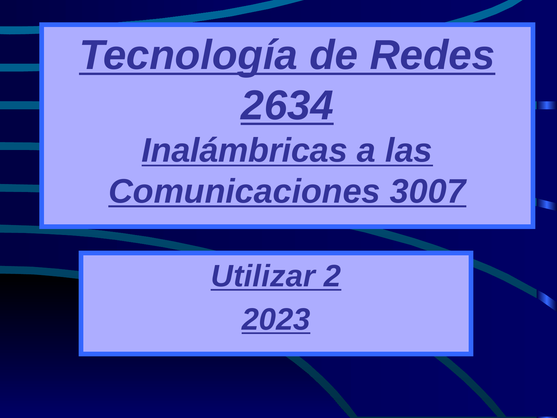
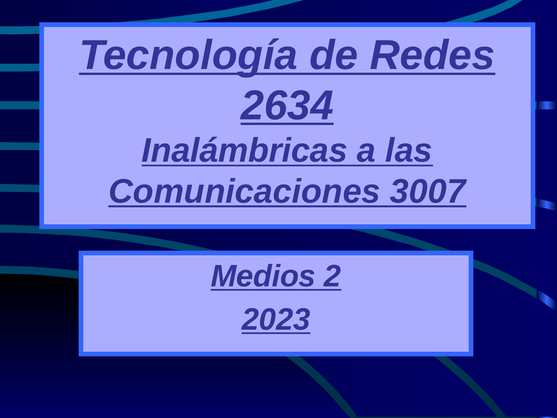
Utilizar: Utilizar -> Medios (263, 276)
